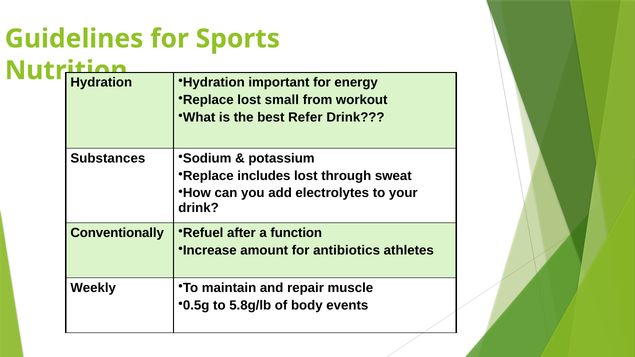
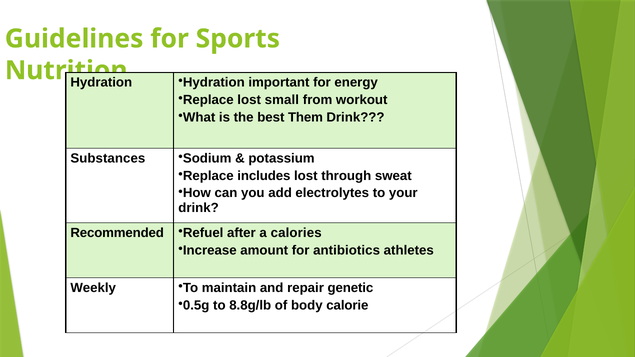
Refer: Refer -> Them (305, 117)
Conventionally: Conventionally -> Recommended (117, 233)
function: function -> calories (296, 233)
muscle: muscle -> genetic (350, 288)
5.8g/lb: 5.8g/lb -> 8.8g/lb (250, 305)
events: events -> calorie (347, 305)
